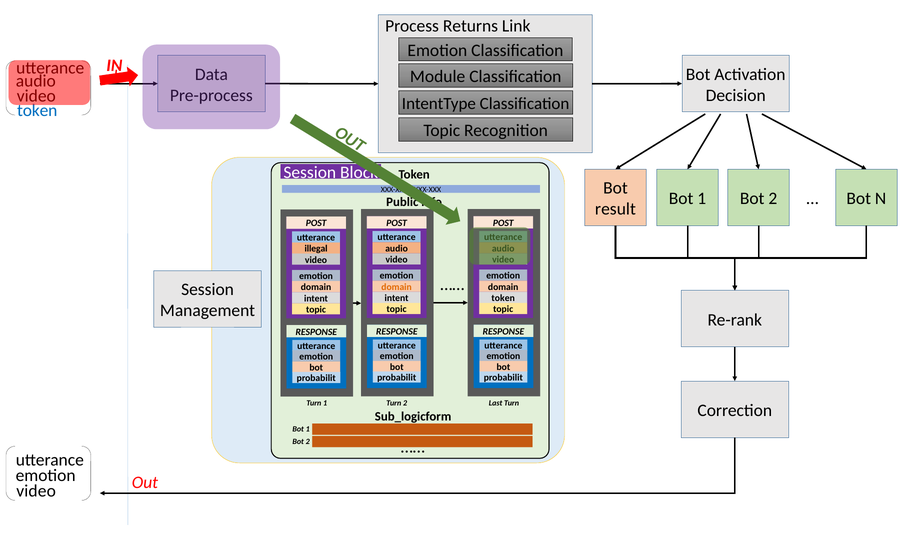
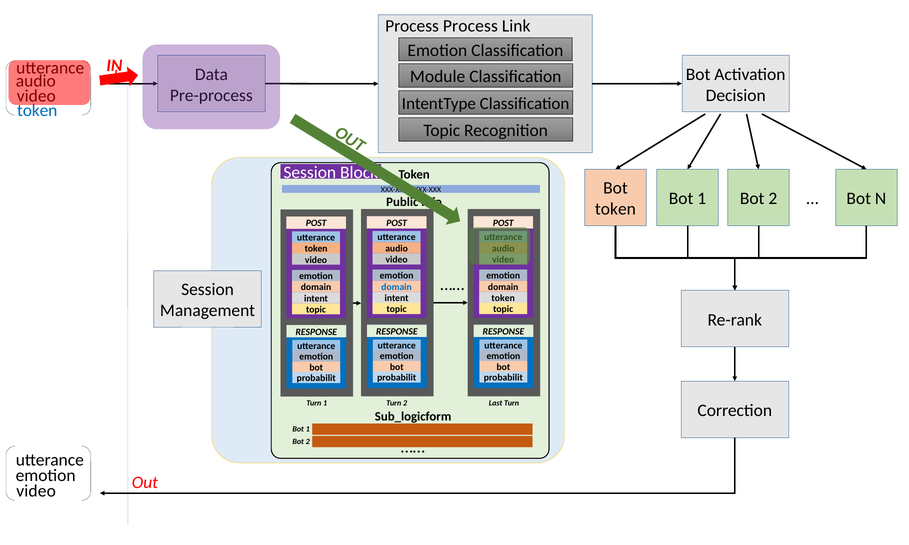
Process Returns: Returns -> Process (470, 26)
result: result -> token (615, 209)
illegal: illegal -> token (316, 249)
domain colour: orange -> blue (397, 287)
